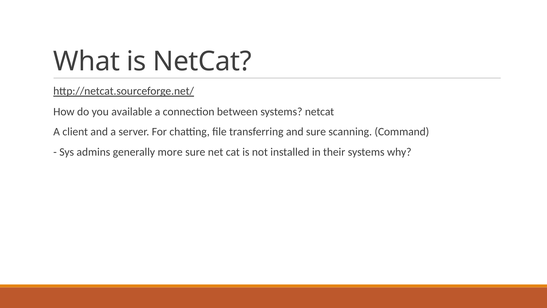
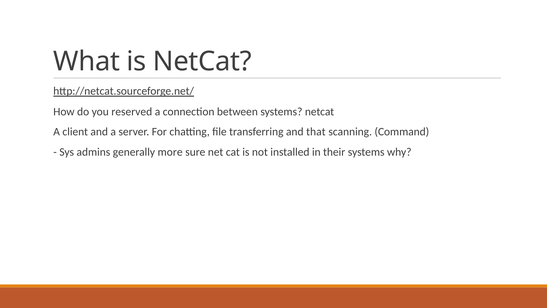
available: available -> reserved (132, 111)
and sure: sure -> that (316, 132)
